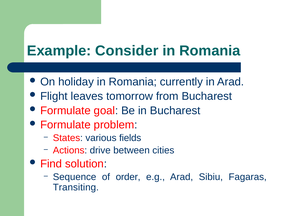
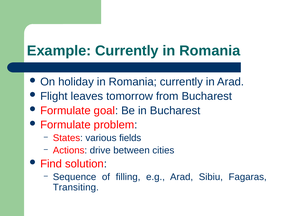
Example Consider: Consider -> Currently (127, 51)
order: order -> filling (128, 178)
